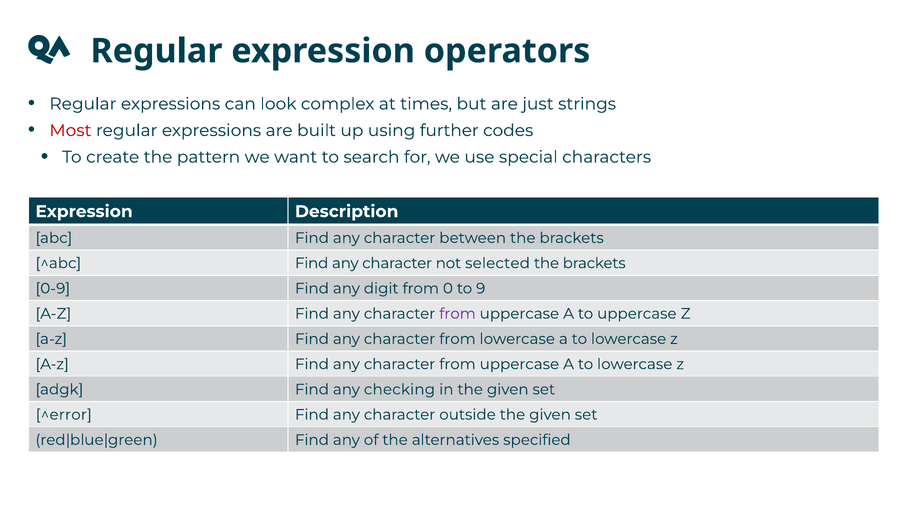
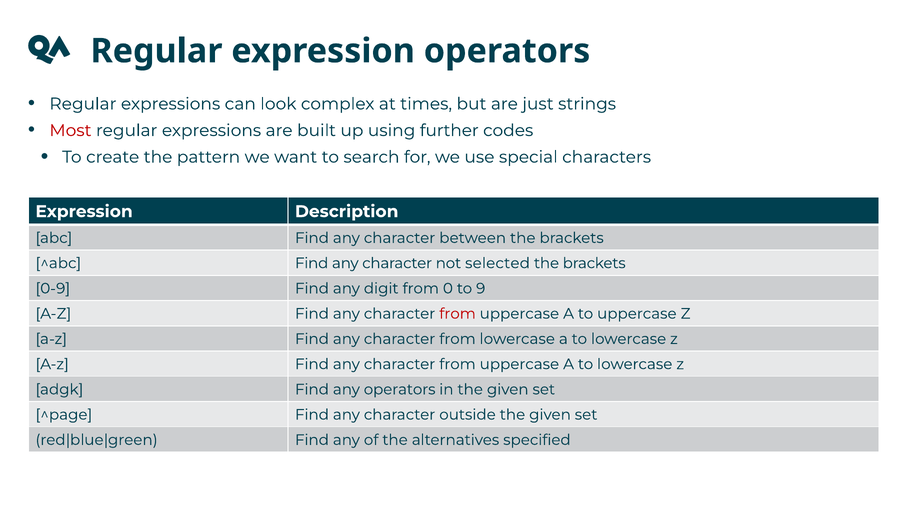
from colour: purple -> red (457, 314)
any checking: checking -> operators (400, 390)
^error: ^error -> ^page (64, 415)
